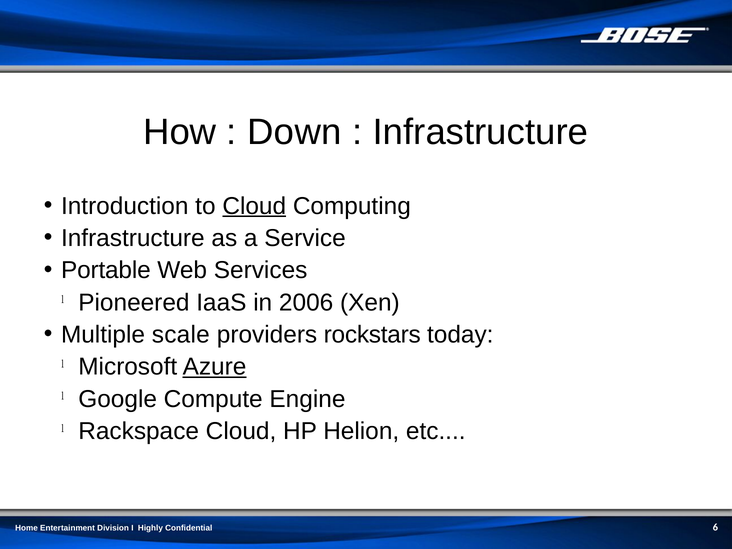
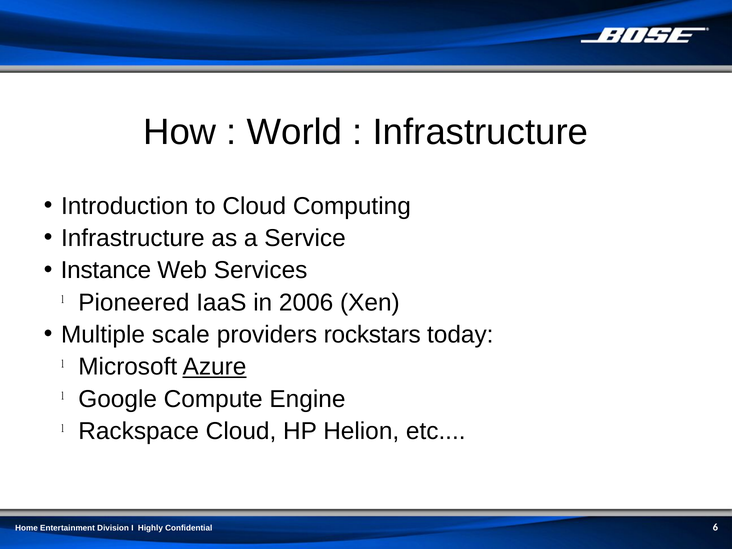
Down: Down -> World (295, 132)
Cloud underline: present -> none (254, 206)
Portable: Portable -> Instance (106, 270)
